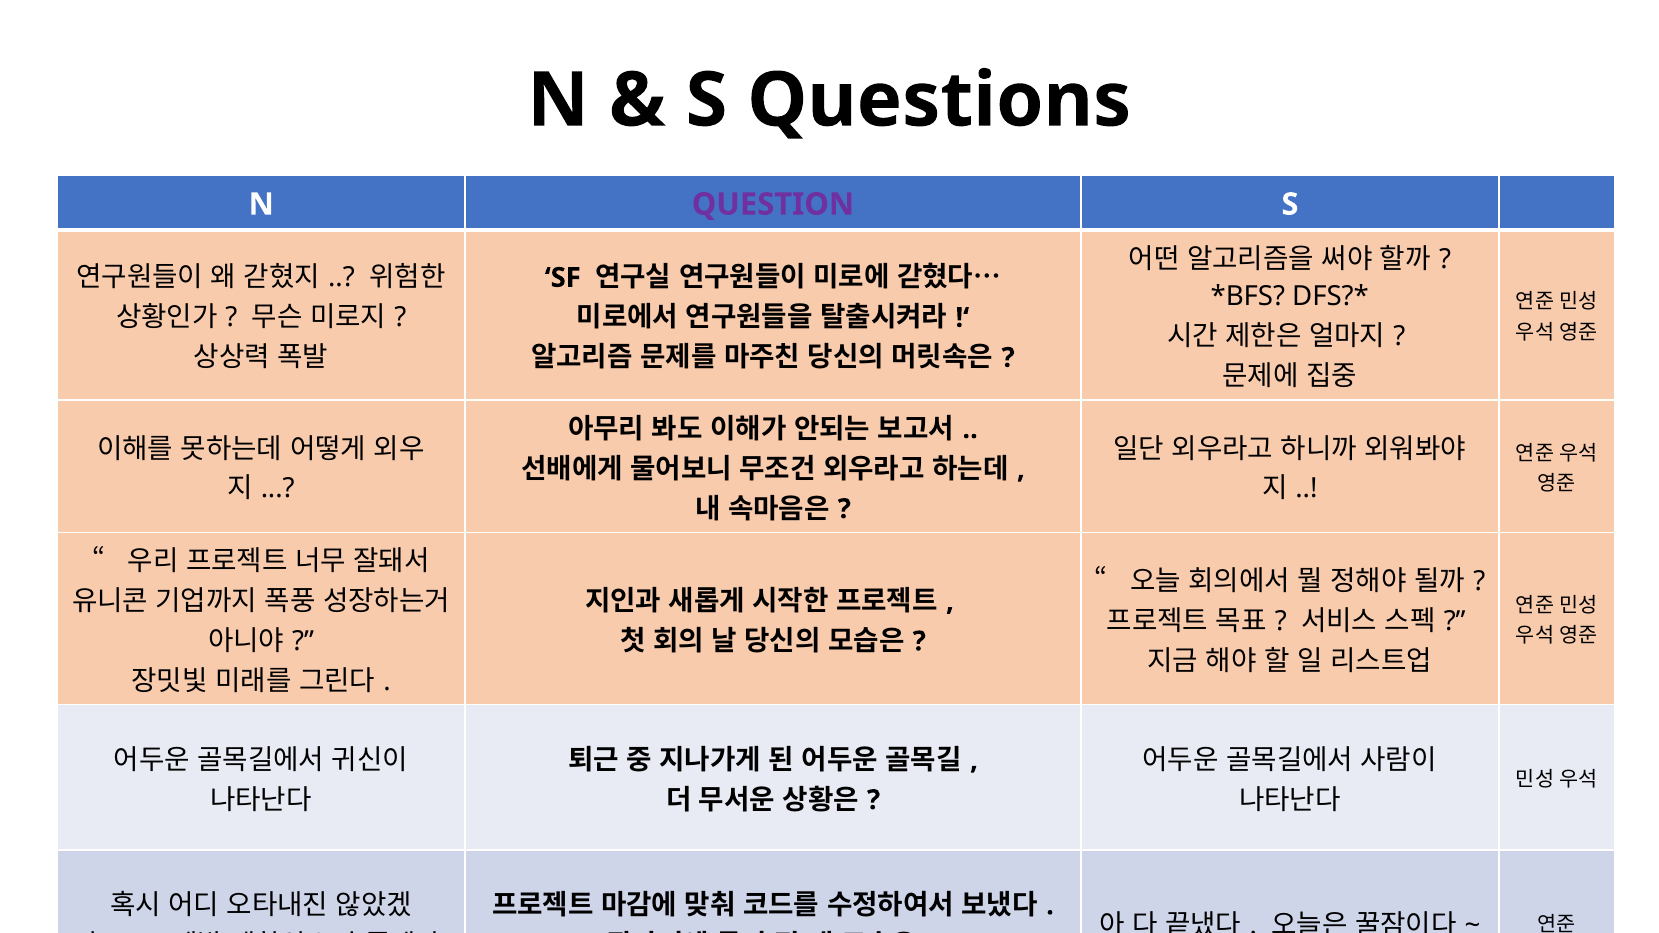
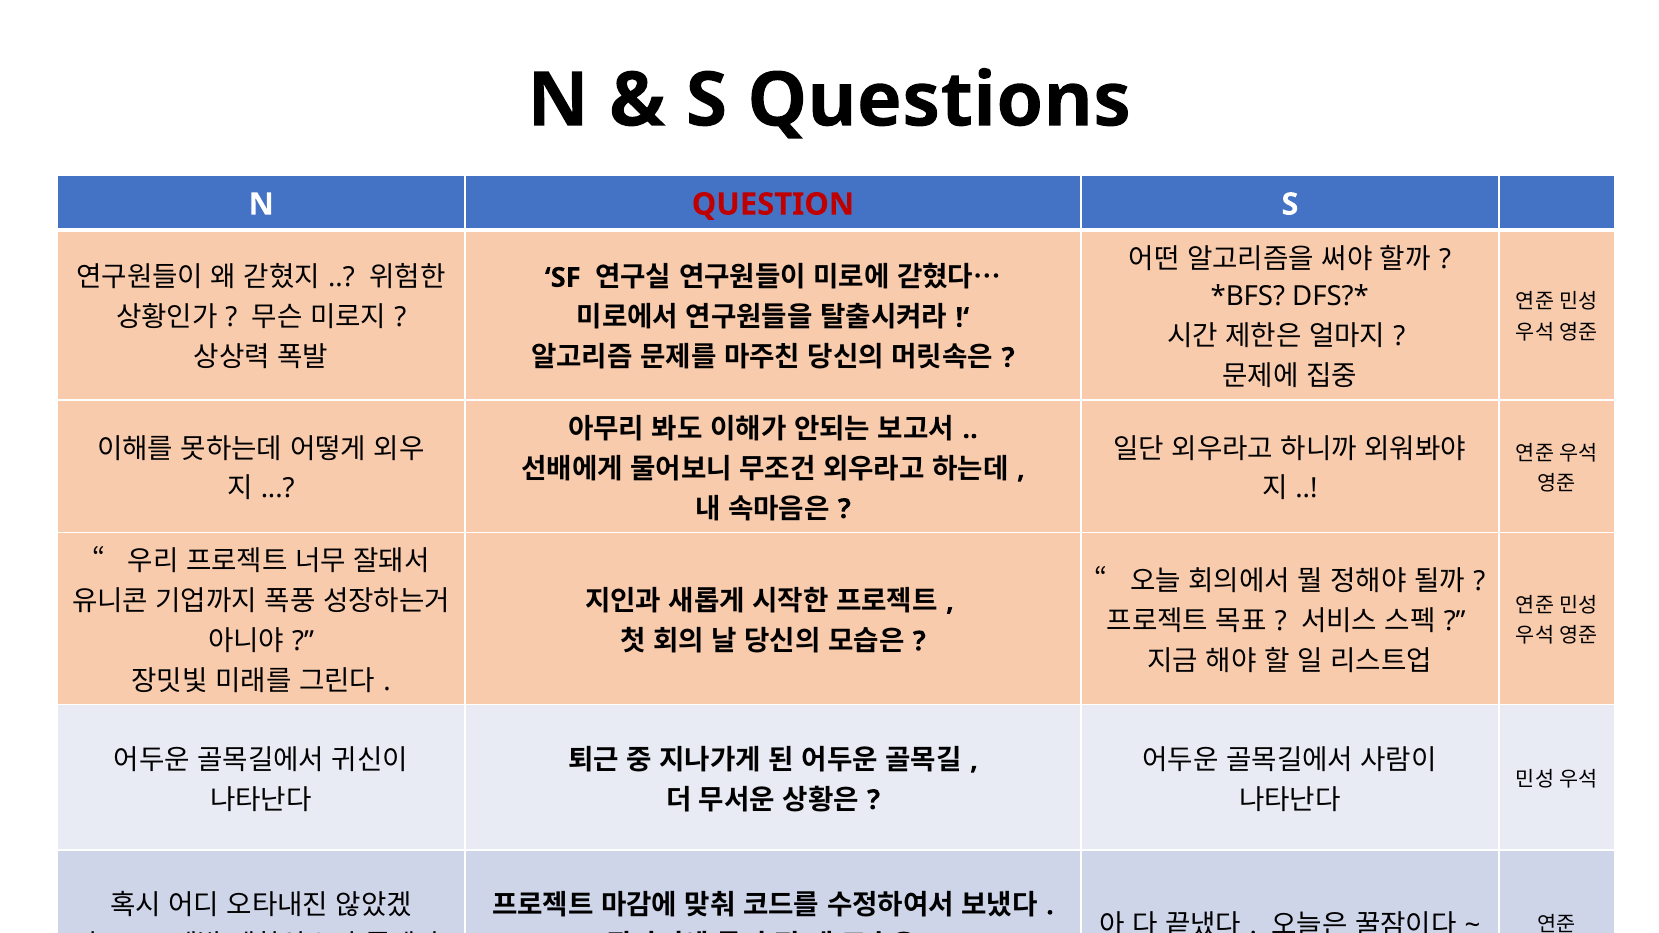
QUESTION colour: purple -> red (773, 204)
